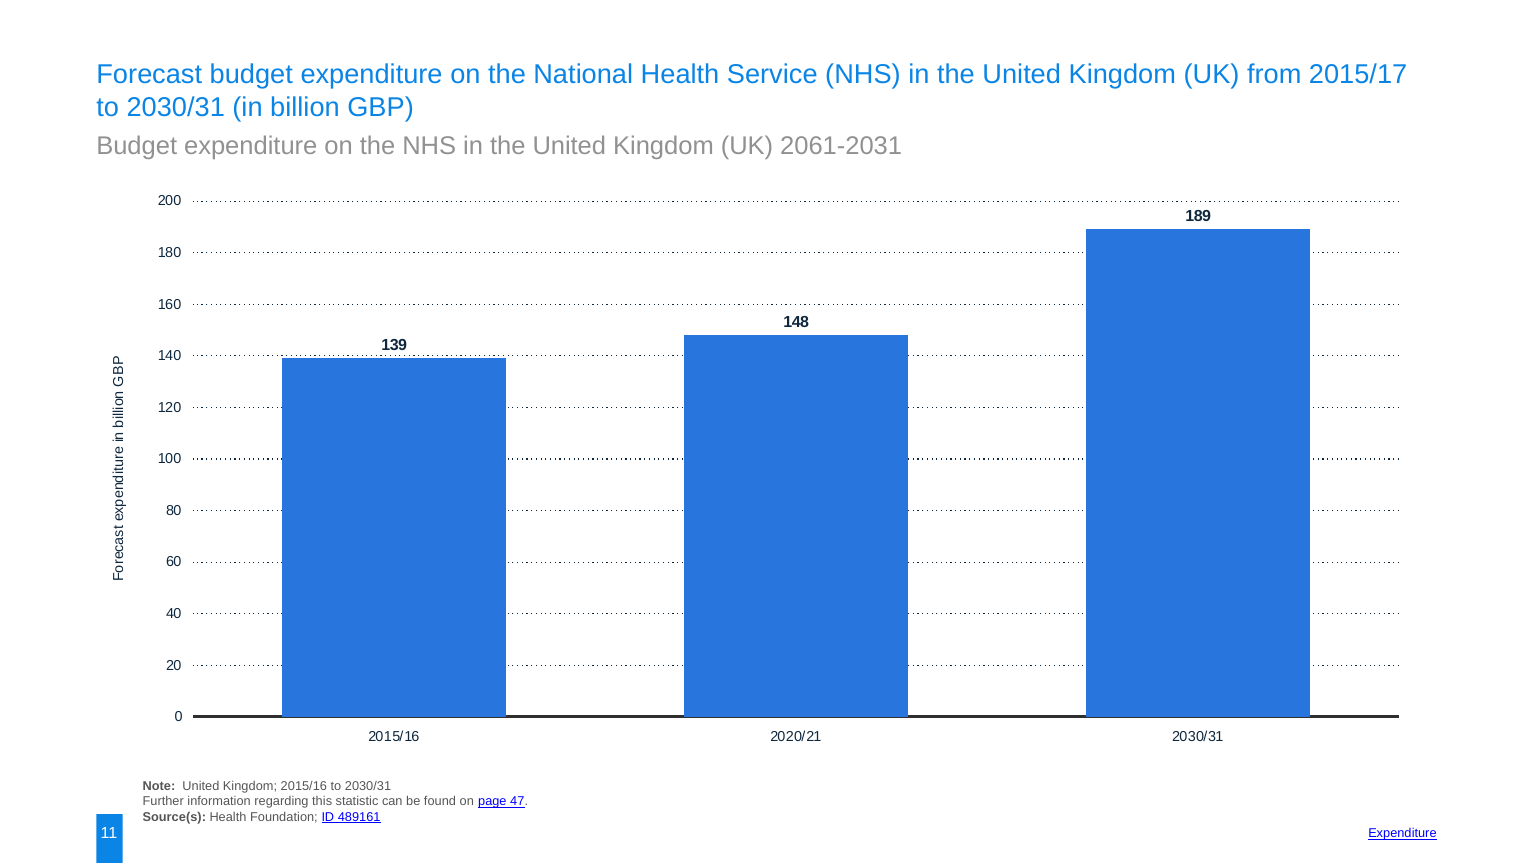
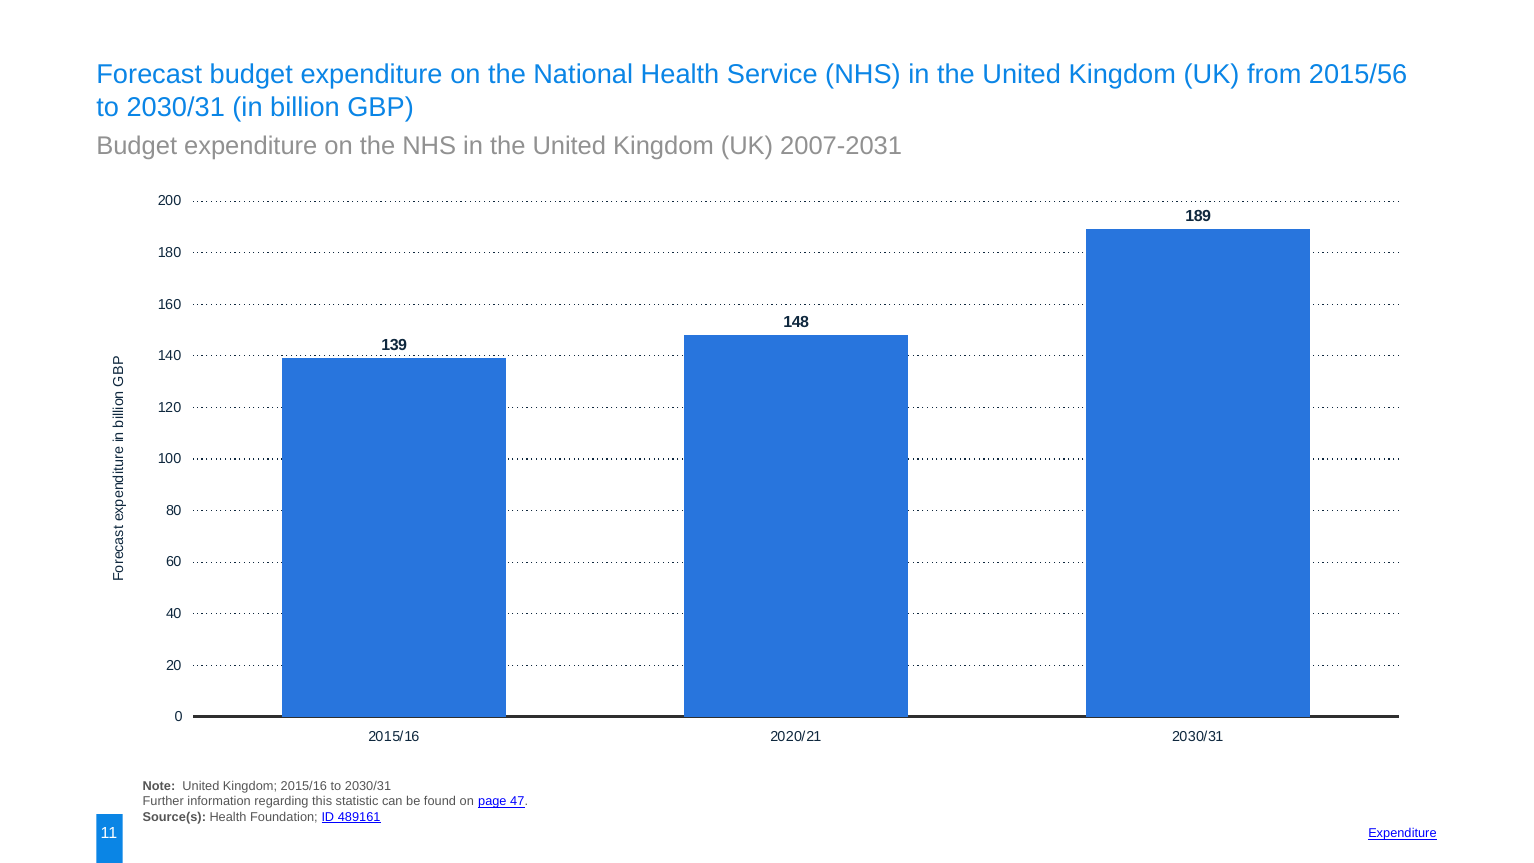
2015/17: 2015/17 -> 2015/56 (1358, 75)
2061-2031: 2061-2031 -> 2007-2031 (841, 146)
